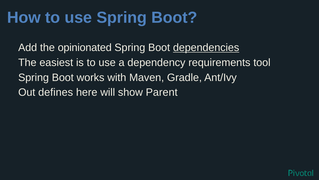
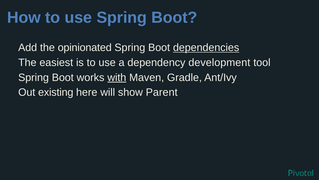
requirements: requirements -> development (219, 62)
with underline: none -> present (117, 77)
defines: defines -> existing (56, 92)
